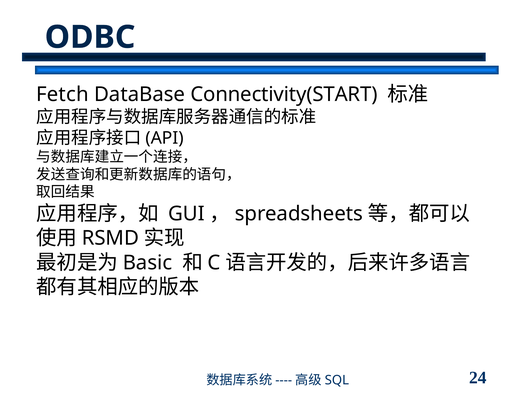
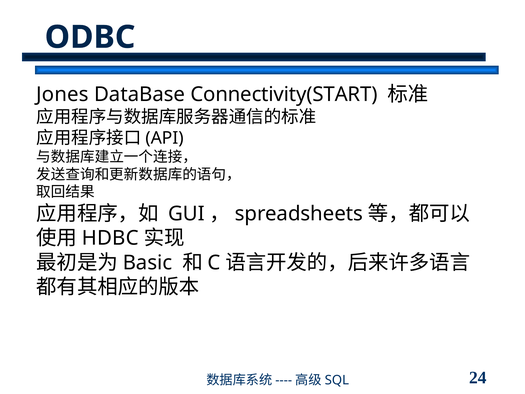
Fetch: Fetch -> Jones (62, 94)
RSMD: RSMD -> HDBC (110, 238)
